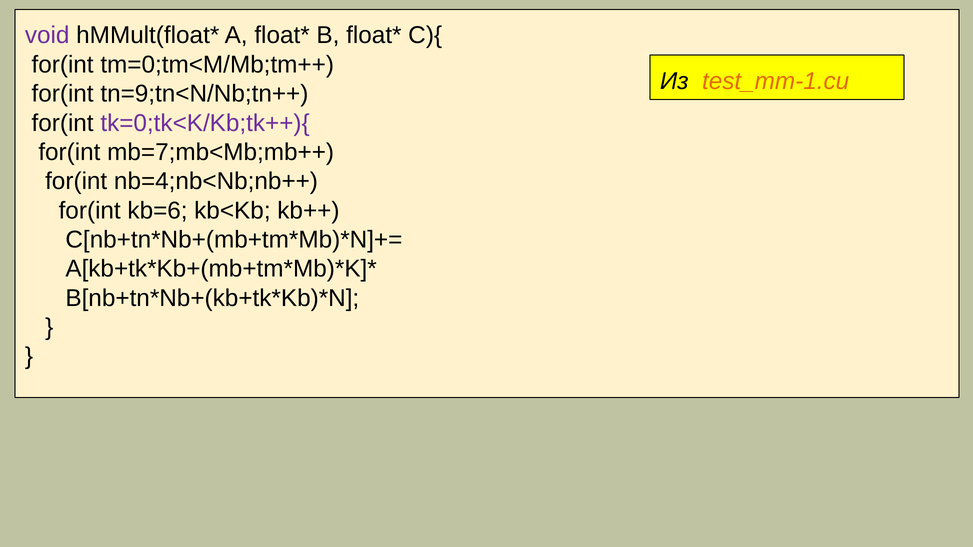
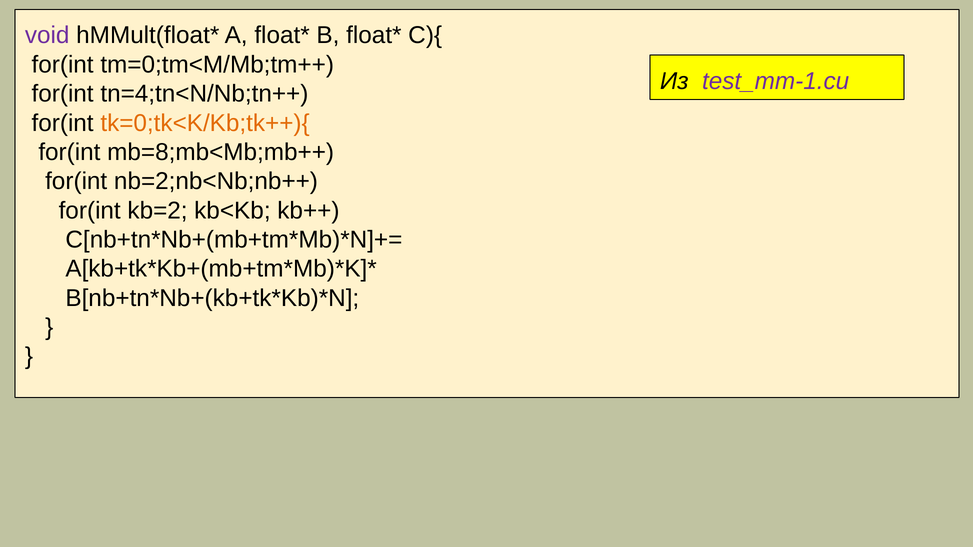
test_mm-1.cu colour: orange -> purple (776, 81)
tn=9;tn<N/Nb;tn++: tn=9;tn<N/Nb;tn++ -> tn=4;tn<N/Nb;tn++ (204, 94)
tk=0;tk<K/Kb;tk++){ colour: purple -> orange (205, 123)
mb=7;mb<Mb;mb++: mb=7;mb<Mb;mb++ -> mb=8;mb<Mb;mb++ (221, 152)
nb=4;nb<Nb;nb++: nb=4;nb<Nb;nb++ -> nb=2;nb<Nb;nb++ (216, 181)
kb=6: kb=6 -> kb=2 (158, 211)
